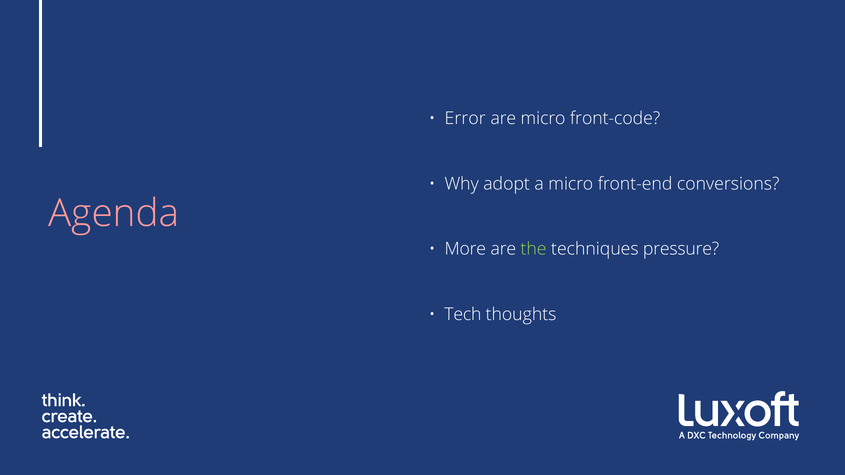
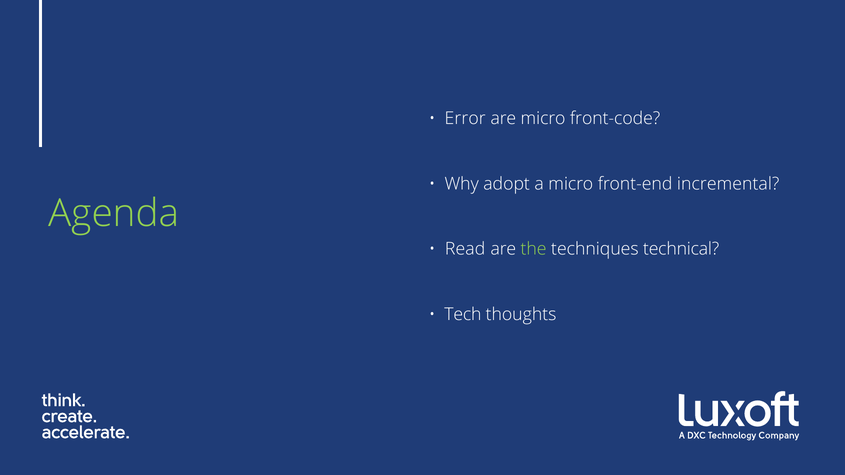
conversions: conversions -> incremental (728, 184)
Agenda colour: pink -> light green (114, 213)
More: More -> Read (465, 249)
pressure: pressure -> technical (681, 249)
